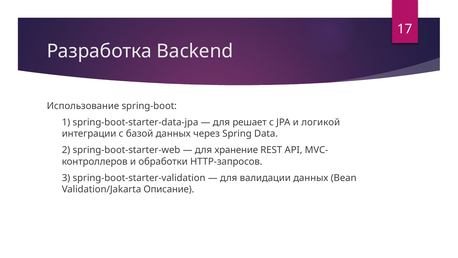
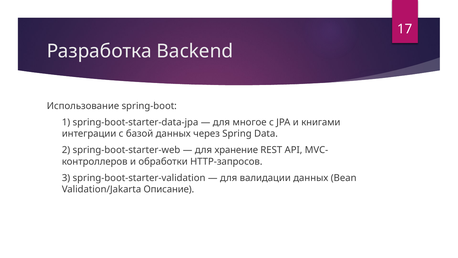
решает: решает -> многое (250, 122)
логикой: логикой -> книгами (321, 122)
